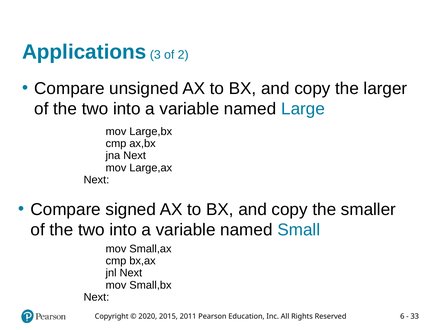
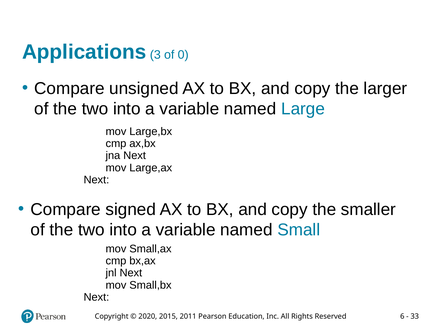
2: 2 -> 0 (183, 55)
